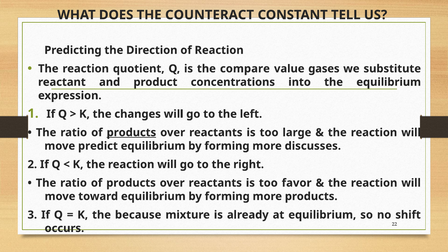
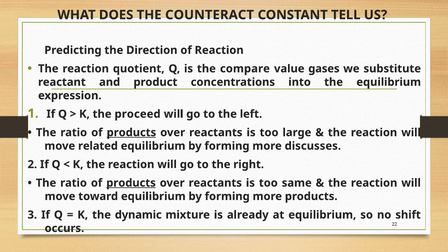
changes: changes -> proceed (138, 114)
predict: predict -> related (98, 146)
products underline: none -> present (131, 183)
favor: favor -> same (297, 183)
because: because -> dynamic (138, 215)
